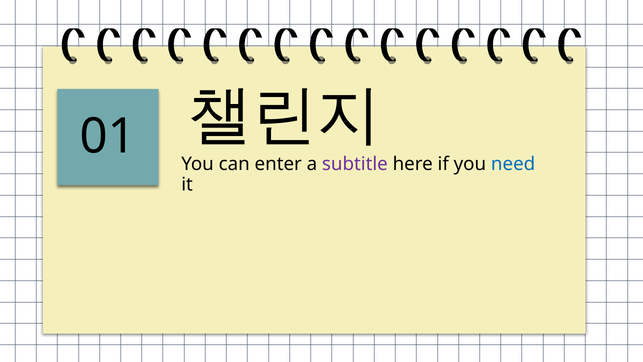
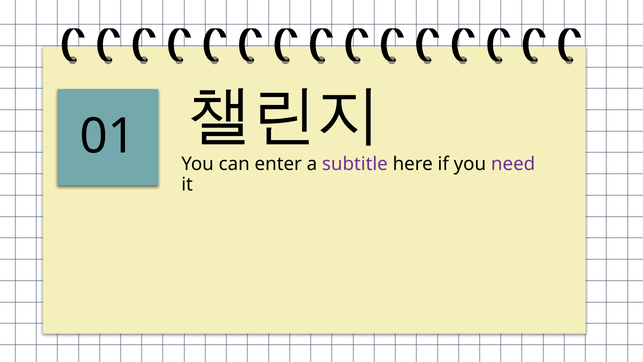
need colour: blue -> purple (513, 164)
